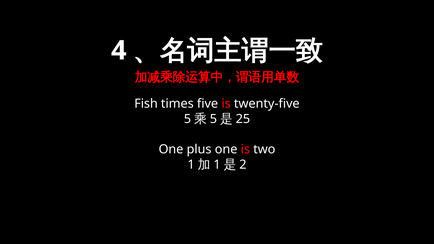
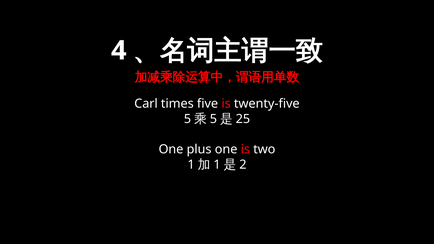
Fish: Fish -> Carl (146, 104)
